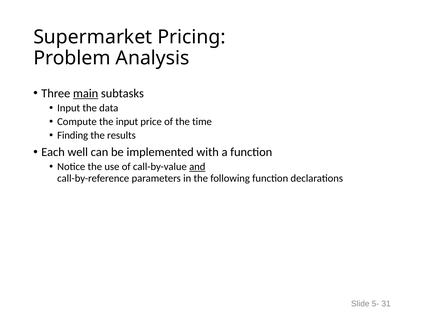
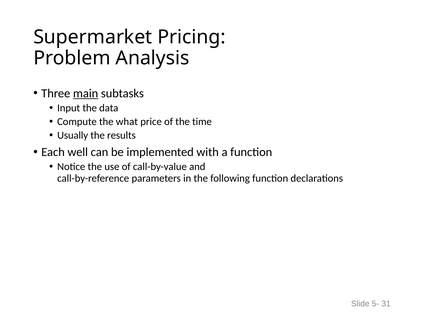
the input: input -> what (127, 122)
Finding: Finding -> Usually (73, 135)
and underline: present -> none (197, 167)
